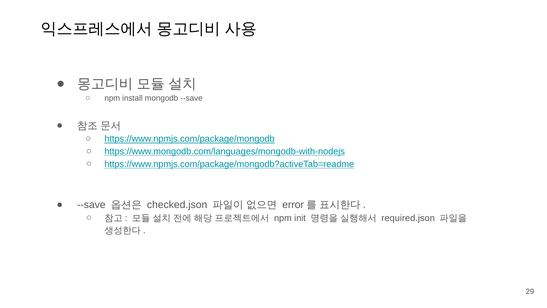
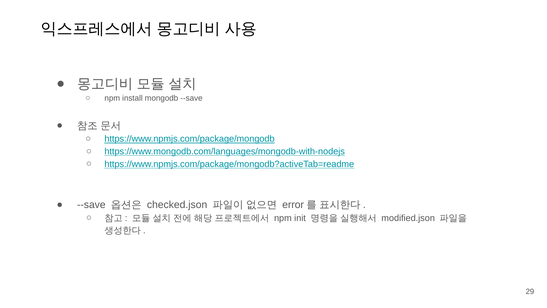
required.json: required.json -> modified.json (408, 218)
